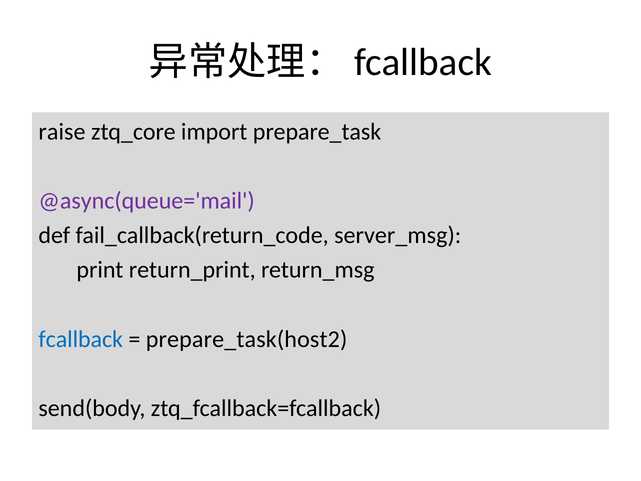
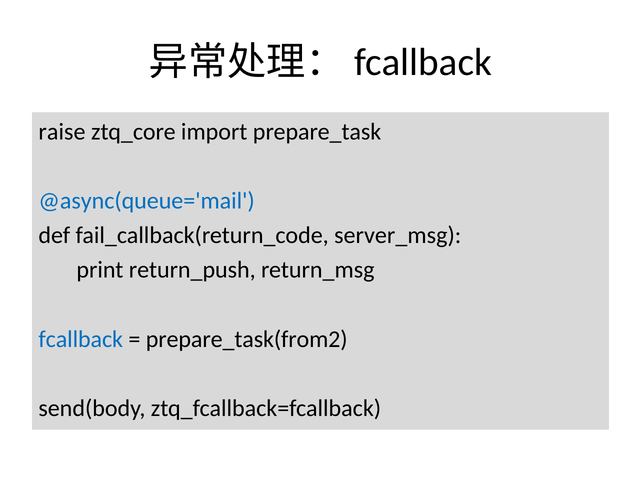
@async(queue='mail colour: purple -> blue (147, 201)
return_print: return_print -> return_push (192, 270)
prepare_task(host2: prepare_task(host2 -> prepare_task(from2 (247, 339)
